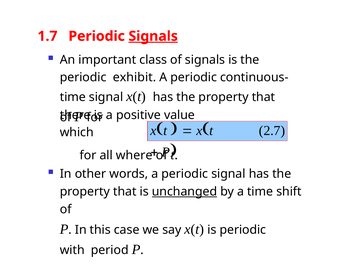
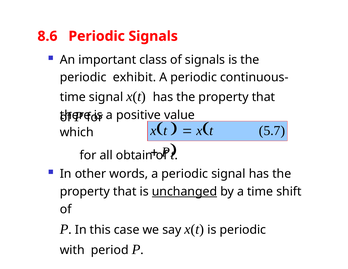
1.7: 1.7 -> 8.6 (47, 36)
Signals underline: present -> none (153, 36)
2.7: 2.7 -> 5.7 (272, 131)
where: where -> obtain (134, 155)
